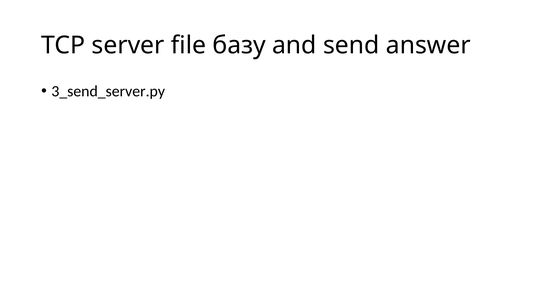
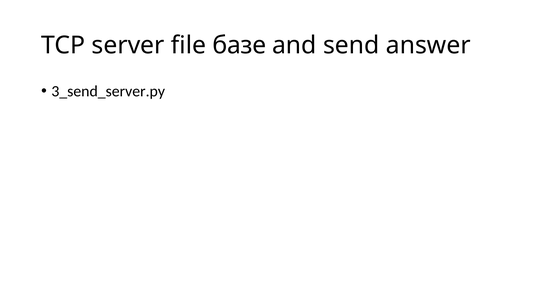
базу: базу -> базе (239, 45)
